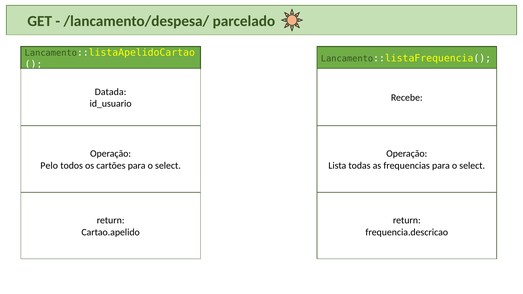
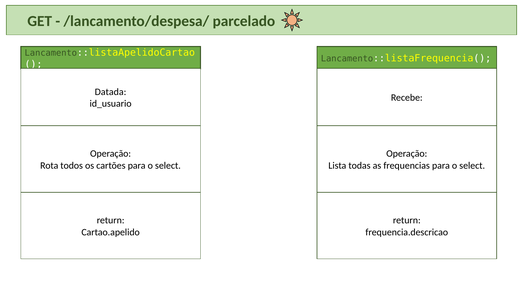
Pelo: Pelo -> Rota (49, 166)
